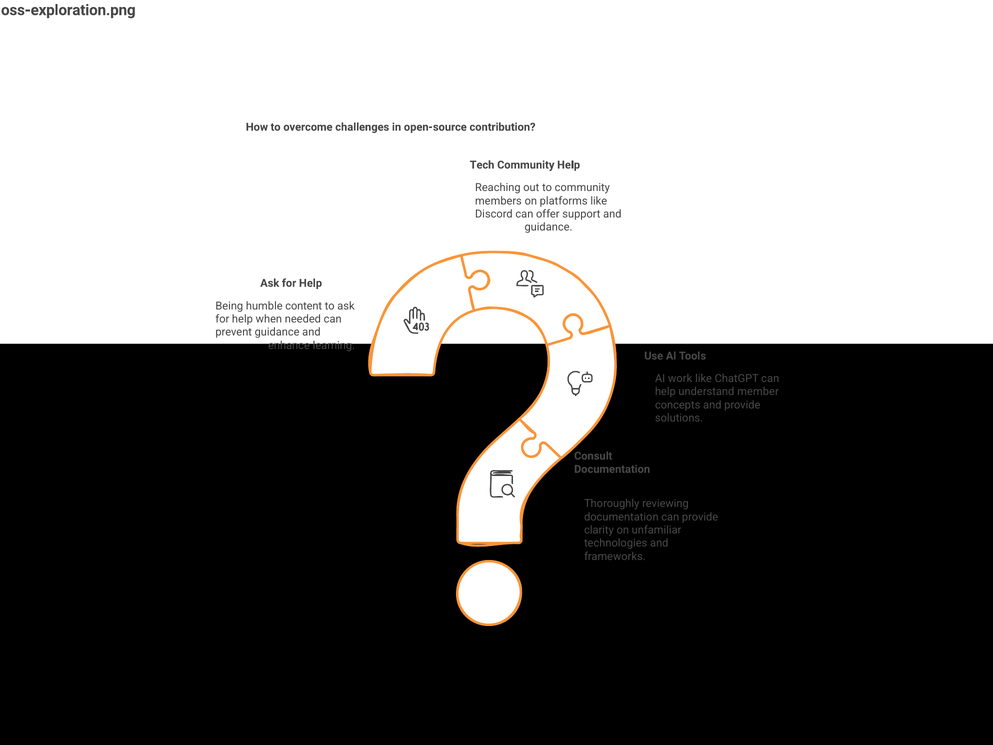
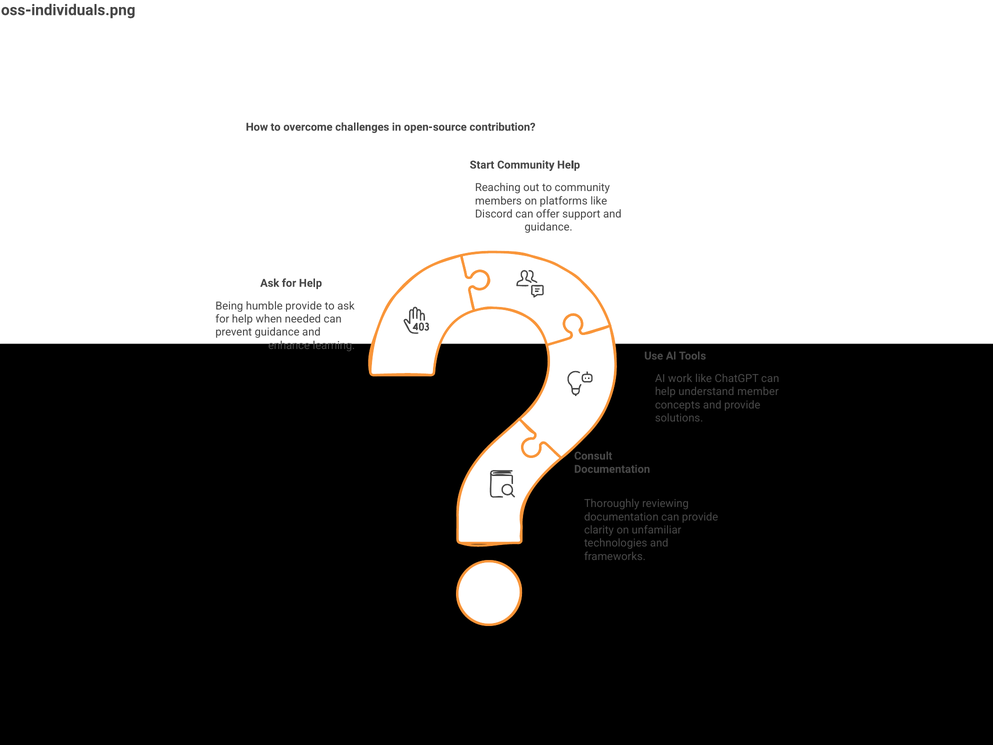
oss-exploration.png: oss-exploration.png -> oss-individuals.png (68, 10)
Tech: Tech -> Start (482, 165)
humble content: content -> provide (304, 306)
